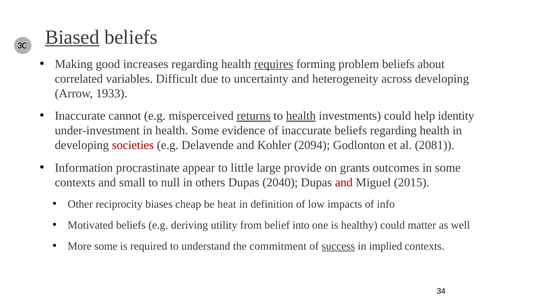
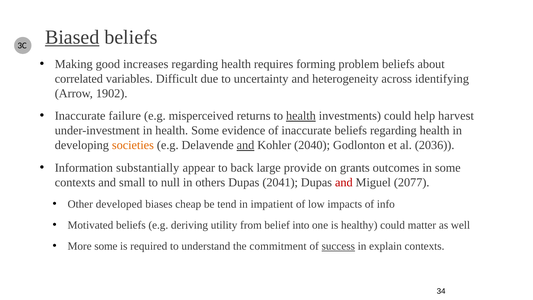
requires underline: present -> none (274, 64)
across developing: developing -> identifying (442, 79)
1933: 1933 -> 1902 (112, 93)
cannot: cannot -> failure (125, 116)
returns underline: present -> none (254, 116)
identity: identity -> harvest (456, 116)
societies colour: red -> orange (133, 145)
and underline: none -> present (245, 145)
2094: 2094 -> 2040 (312, 145)
2081: 2081 -> 2036 (435, 145)
procrastinate: procrastinate -> substantially (148, 168)
little: little -> back (242, 168)
2040: 2040 -> 2041 (280, 182)
2015: 2015 -> 2077 (412, 182)
reciprocity: reciprocity -> developed (119, 204)
heat: heat -> tend (227, 204)
definition: definition -> impatient (272, 204)
implied: implied -> explain (385, 246)
